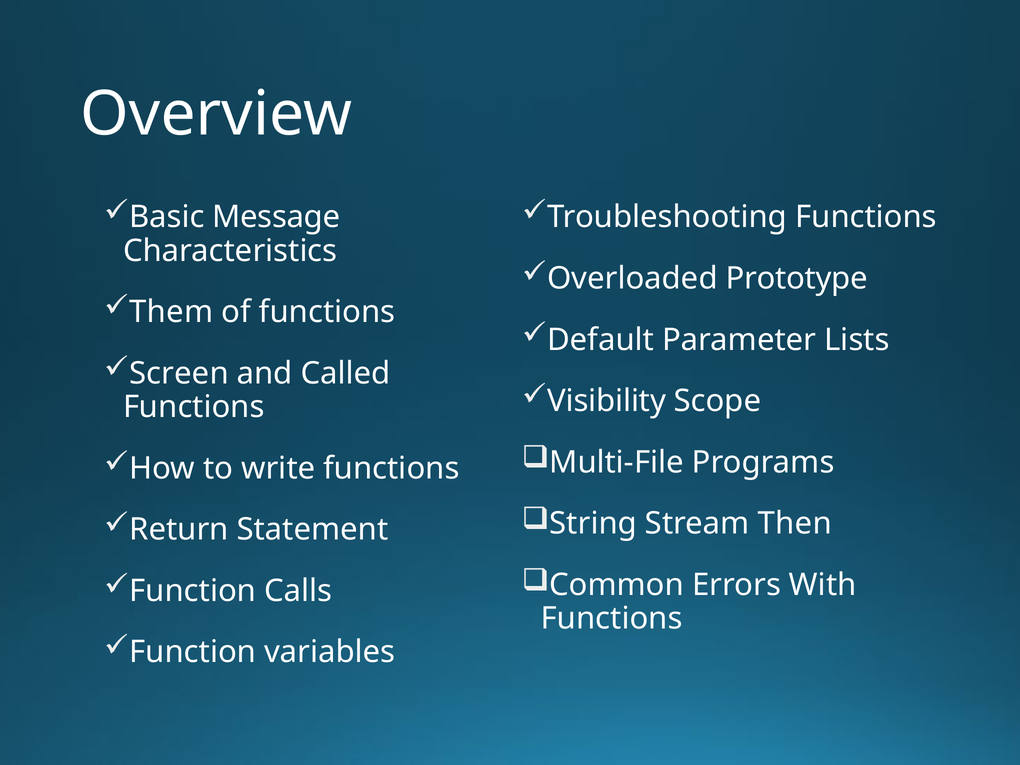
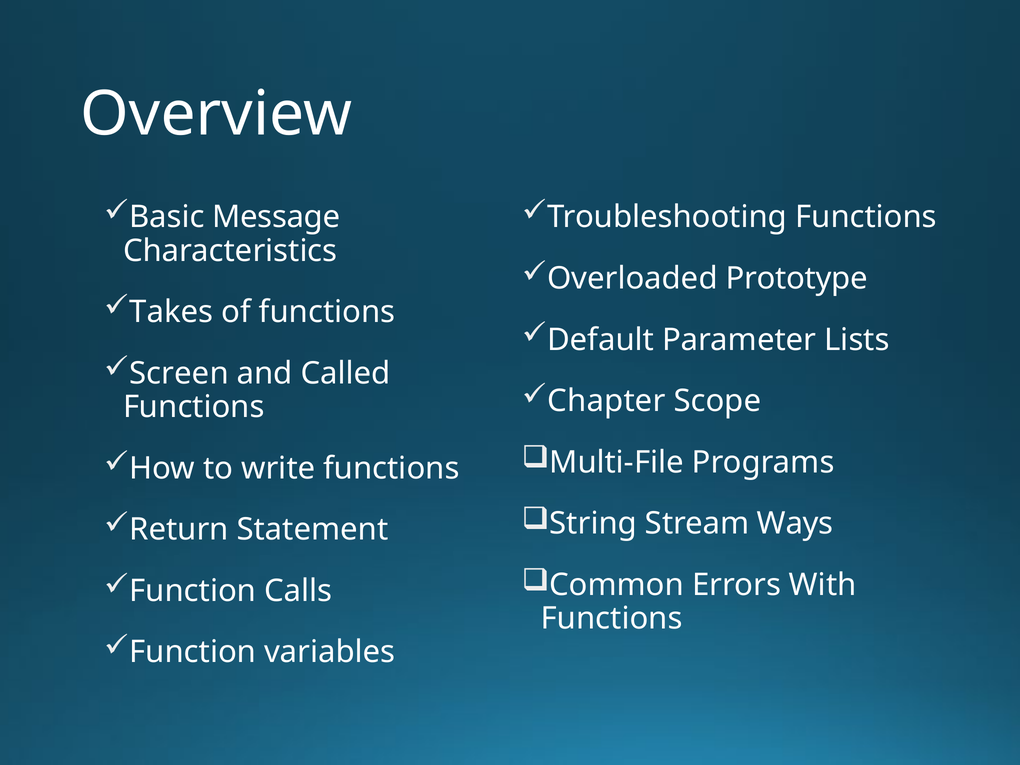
Them: Them -> Takes (171, 312)
Visibility: Visibility -> Chapter (606, 401)
Then: Then -> Ways (795, 524)
